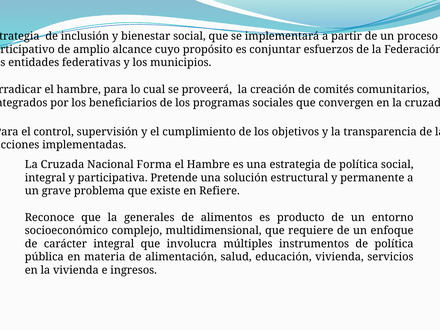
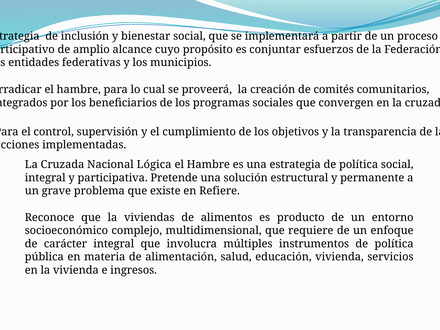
Forma: Forma -> Lógica (154, 165)
generales: generales -> viviendas (149, 217)
